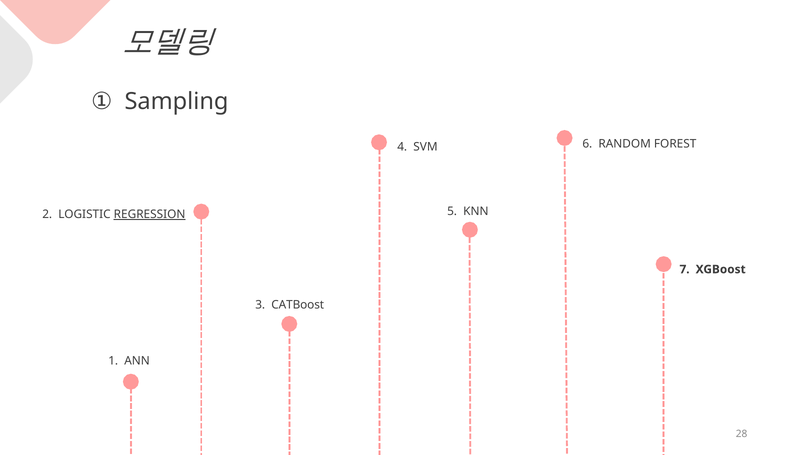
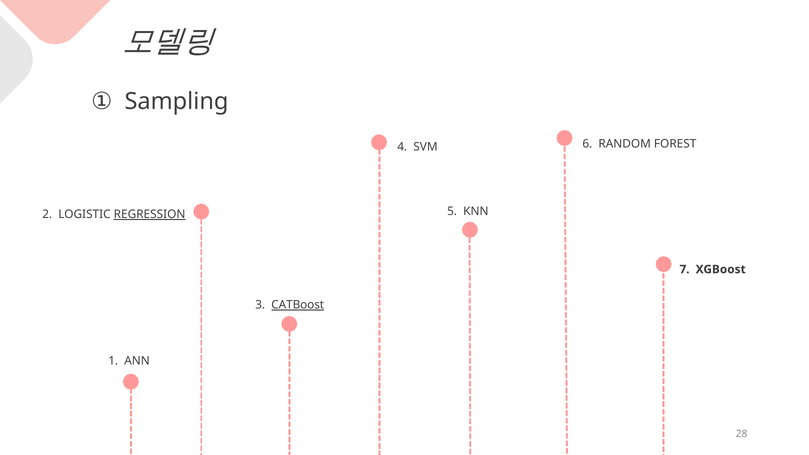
CATBoost underline: none -> present (298, 305)
